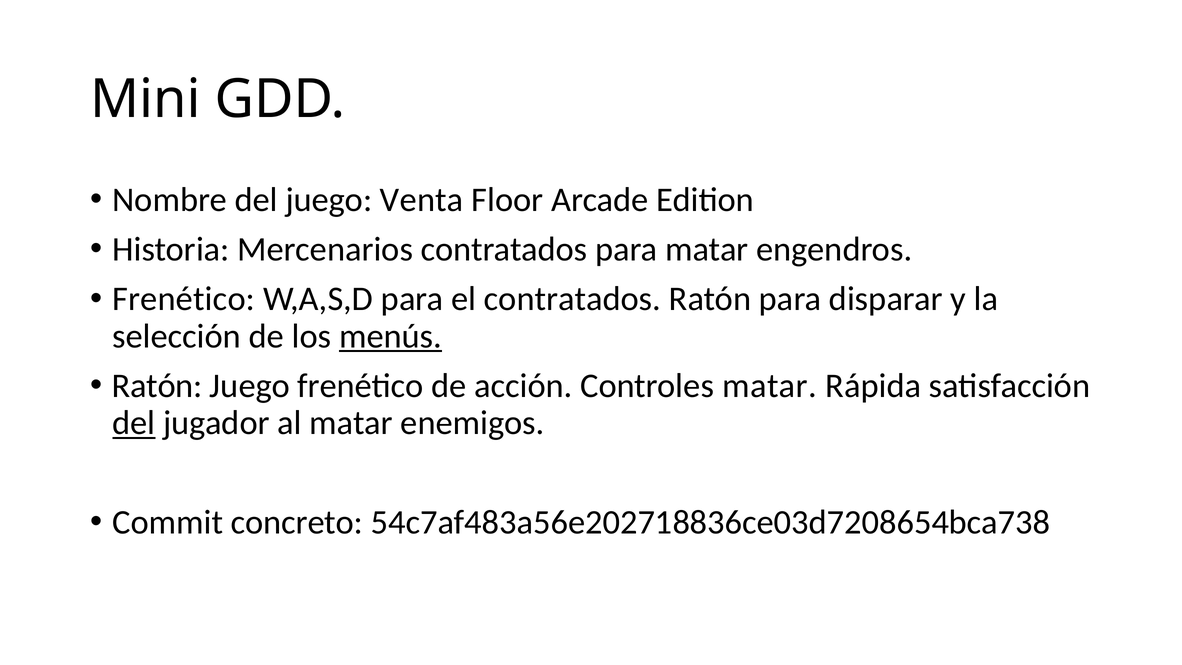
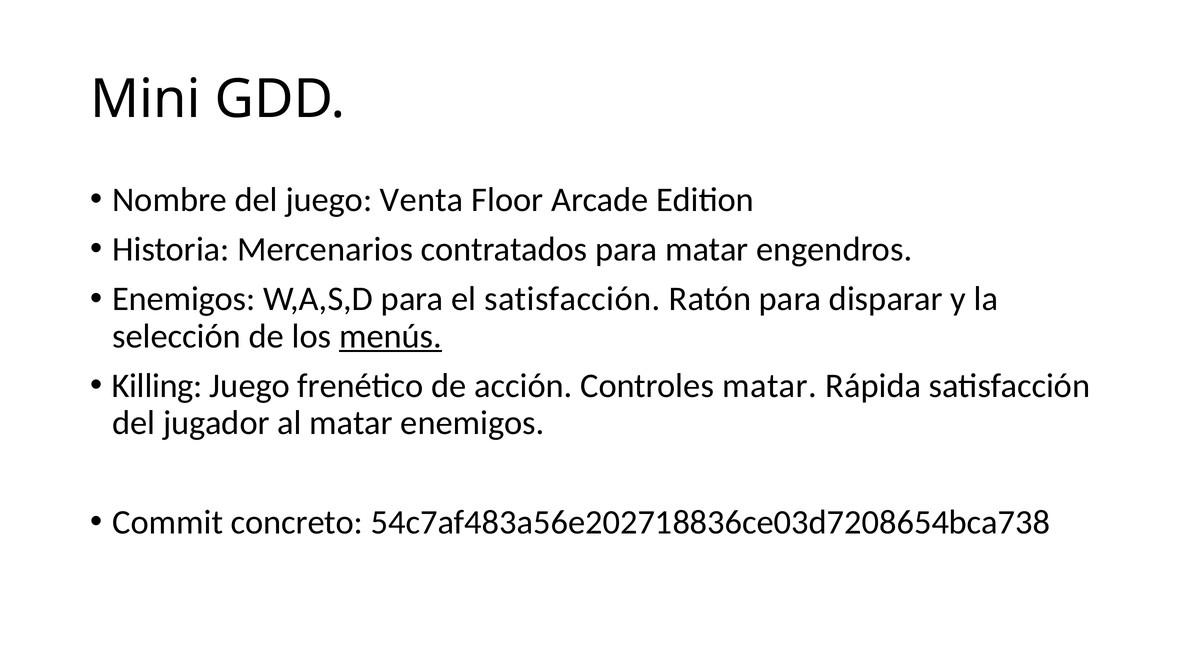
Frenético: Frenético -> Enemigos (184, 299)
el contratados: contratados -> satisfacción (572, 299)
Ratón: Ratón -> Killing (157, 386)
del underline: present -> none (134, 423)
